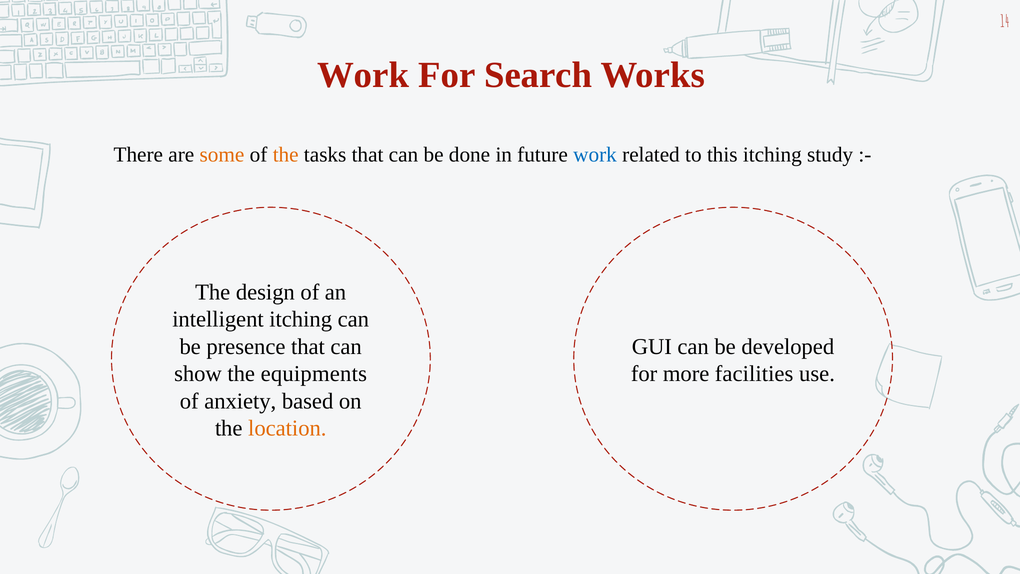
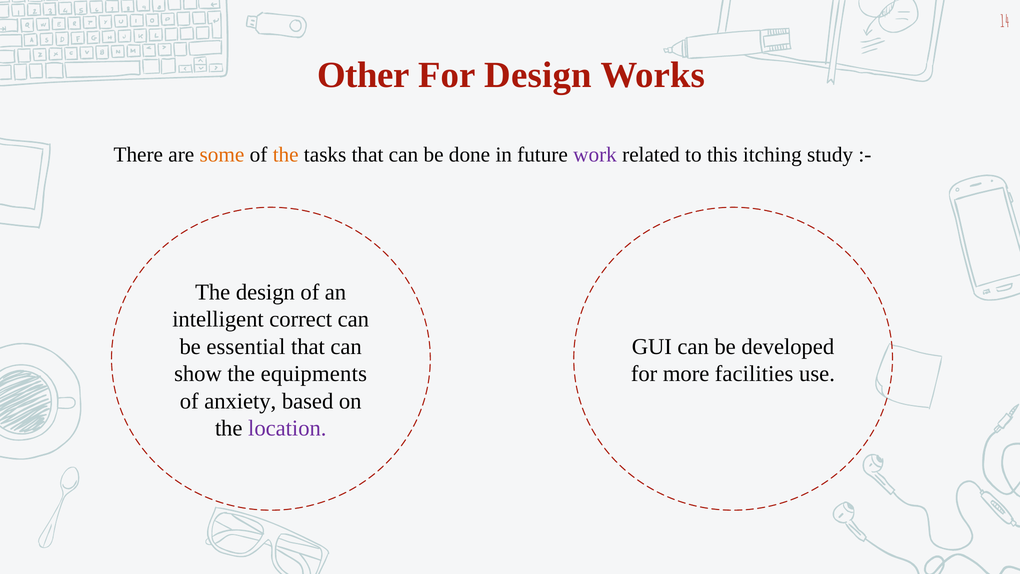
Work: Work -> Other (363, 75)
For Search: Search -> Design (538, 75)
work colour: blue -> purple (595, 155)
intelligent itching: itching -> correct (301, 319)
presence: presence -> essential (246, 347)
location colour: orange -> purple (287, 428)
